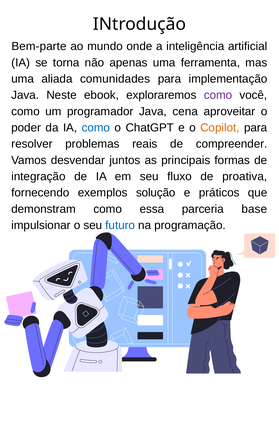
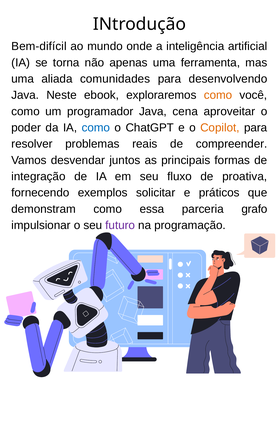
Bem-parte: Bem-parte -> Bem-difícil (39, 46)
implementação: implementação -> desenvolvendo (228, 79)
como colour: purple -> orange (218, 95)
solução: solução -> solicitar (156, 193)
base: base -> grafo (254, 209)
futuro colour: blue -> purple (120, 225)
